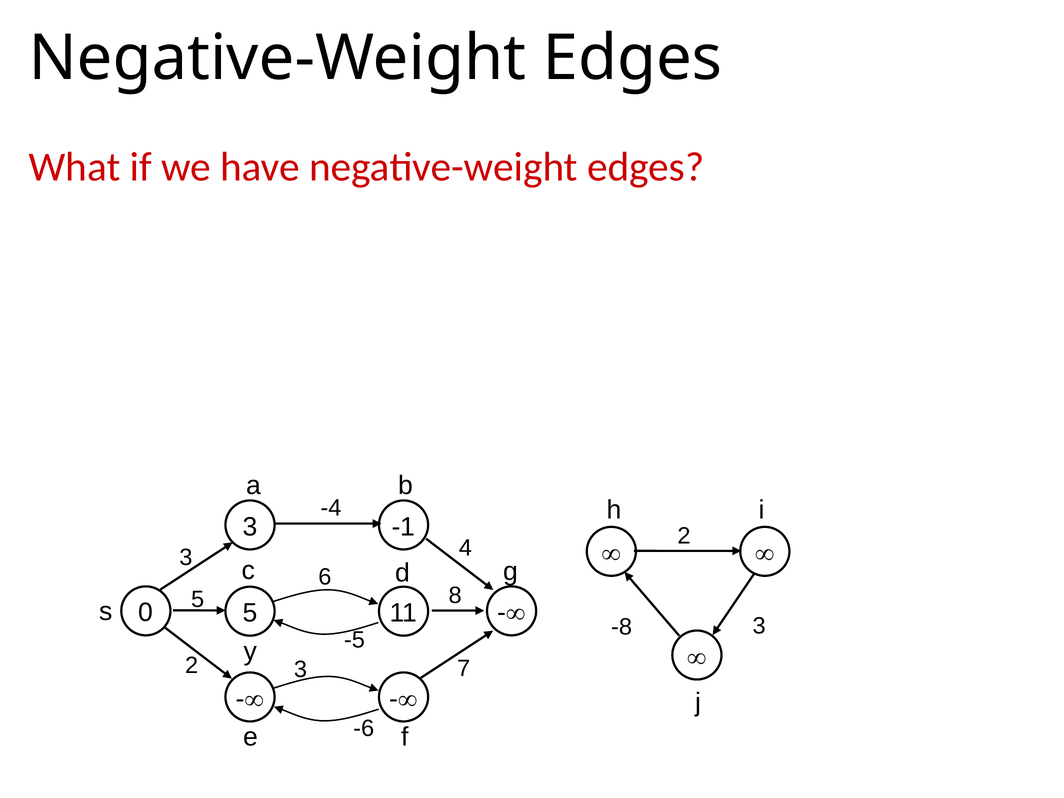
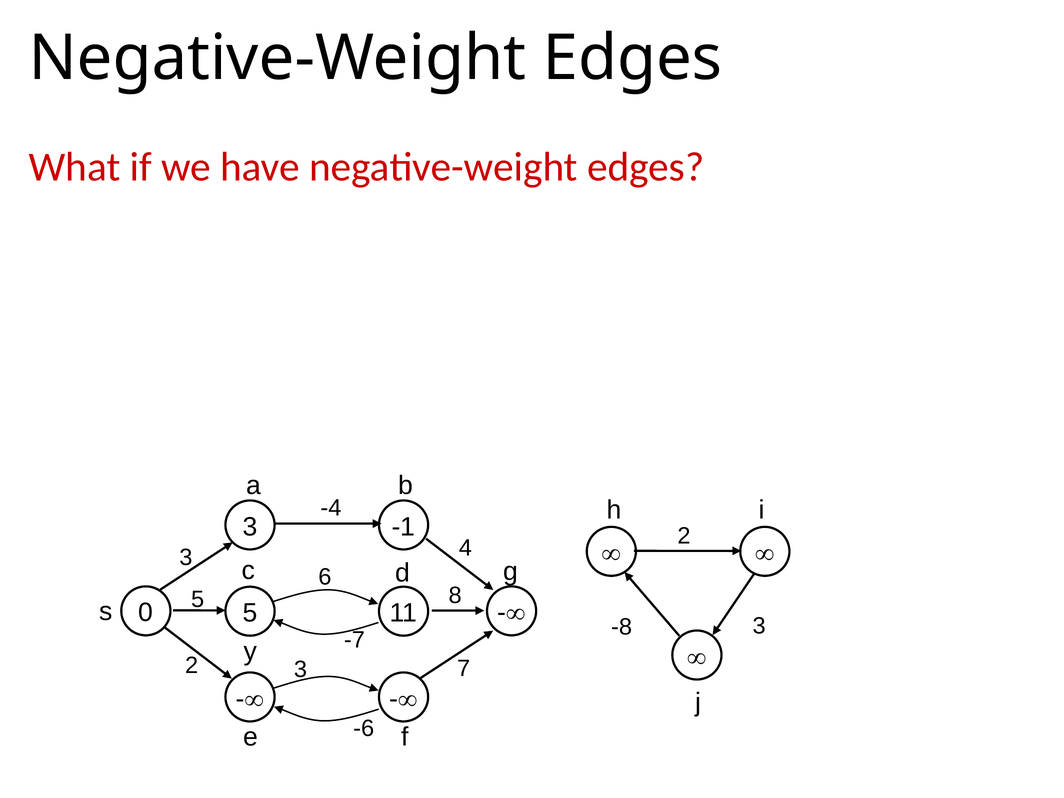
-5: -5 -> -7 (354, 640)
